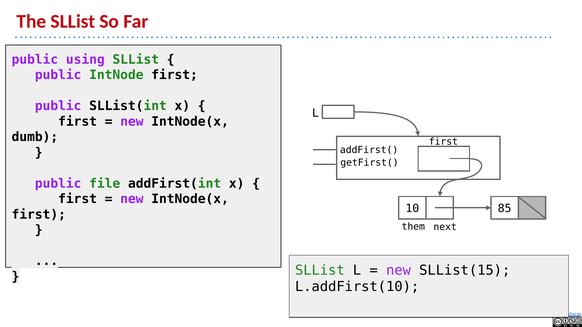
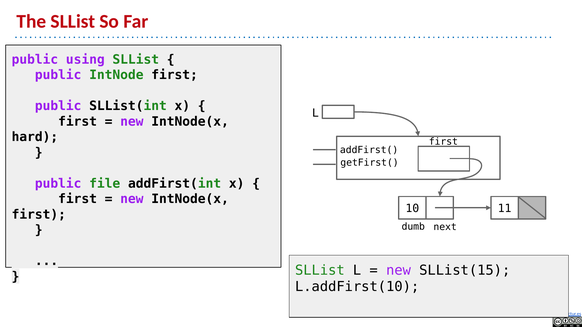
dumb: dumb -> hard (35, 137)
85: 85 -> 11 (505, 209)
them: them -> dumb (413, 227)
